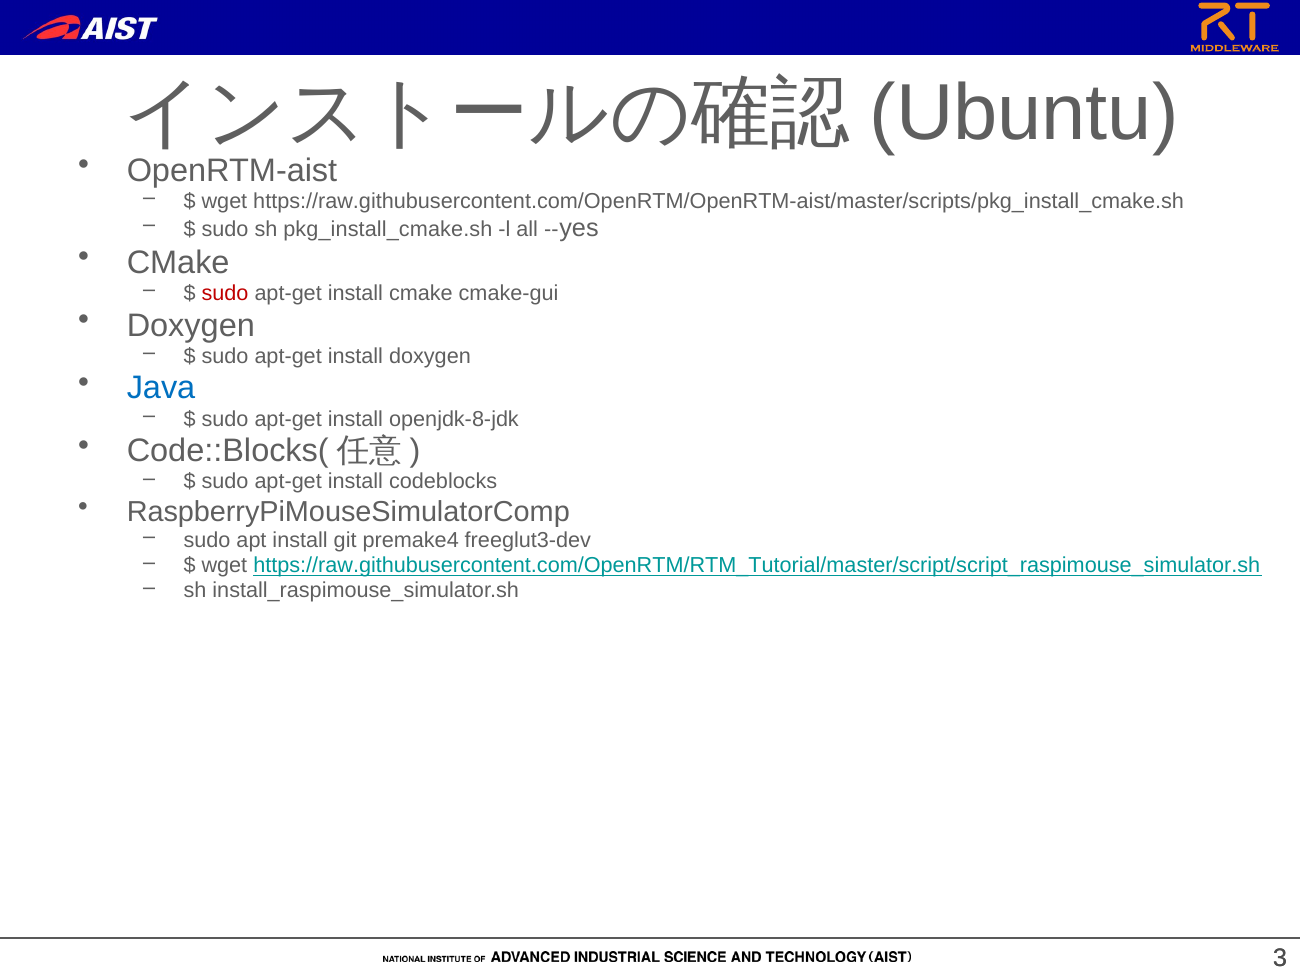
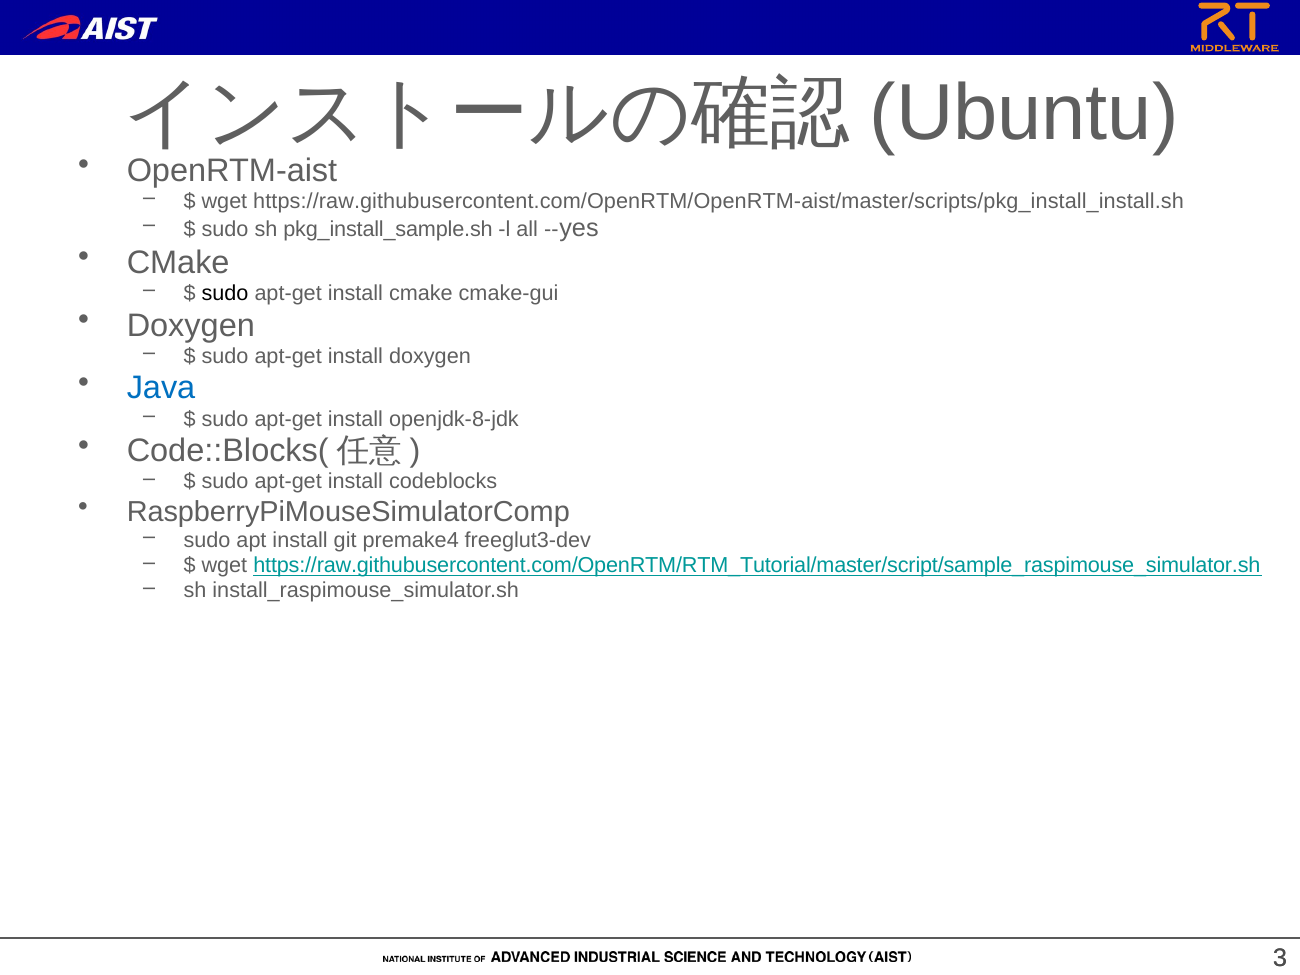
https://raw.githubusercontent.com/OpenRTM/OpenRTM-aist/master/scripts/pkg_install_cmake.sh: https://raw.githubusercontent.com/OpenRTM/OpenRTM-aist/master/scripts/pkg_install_cmake.sh -> https://raw.githubusercontent.com/OpenRTM/OpenRTM-aist/master/scripts/pkg_install_install.sh (719, 201)
pkg_install_cmake.sh: pkg_install_cmake.sh -> pkg_install_sample.sh (388, 230)
sudo colour: red -> black (225, 293)
https://raw.githubusercontent.com/OpenRTM/RTM_Tutorial/master/script/script_raspimouse_simulator.sh: https://raw.githubusercontent.com/OpenRTM/RTM_Tutorial/master/script/script_raspimouse_simulator.sh -> https://raw.githubusercontent.com/OpenRTM/RTM_Tutorial/master/script/sample_raspimouse_simulator.sh (757, 566)
